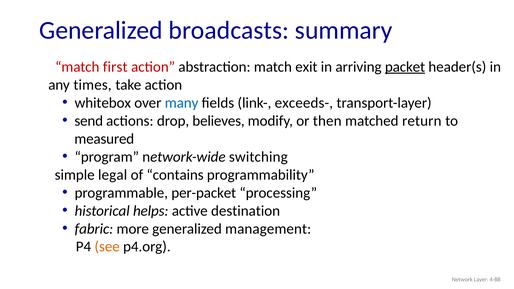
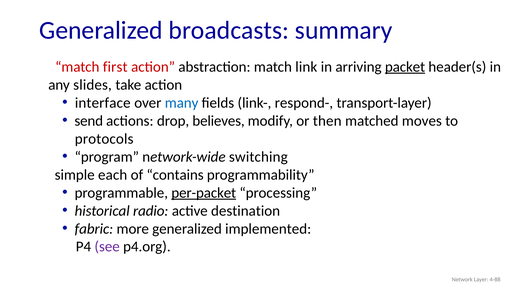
exit: exit -> link (306, 67)
times: times -> slides (93, 85)
whitebox: whitebox -> interface (103, 103)
exceeds-: exceeds- -> respond- (304, 103)
return: return -> moves (422, 121)
measured: measured -> protocols (104, 139)
legal: legal -> each (113, 175)
per-packet underline: none -> present (204, 193)
helps: helps -> radio (151, 211)
management: management -> implemented (268, 229)
see colour: orange -> purple (107, 247)
